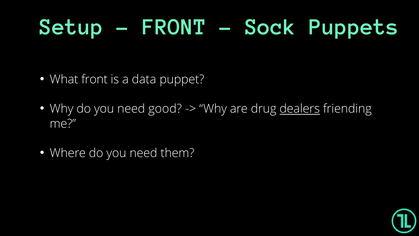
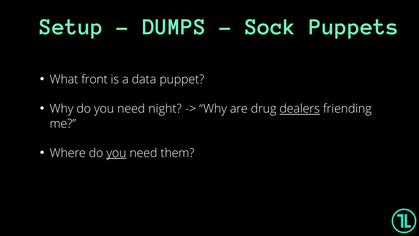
FRONT: FRONT -> DUMPS (174, 27)
good: good -> night (165, 109)
you underline: none -> present (116, 153)
